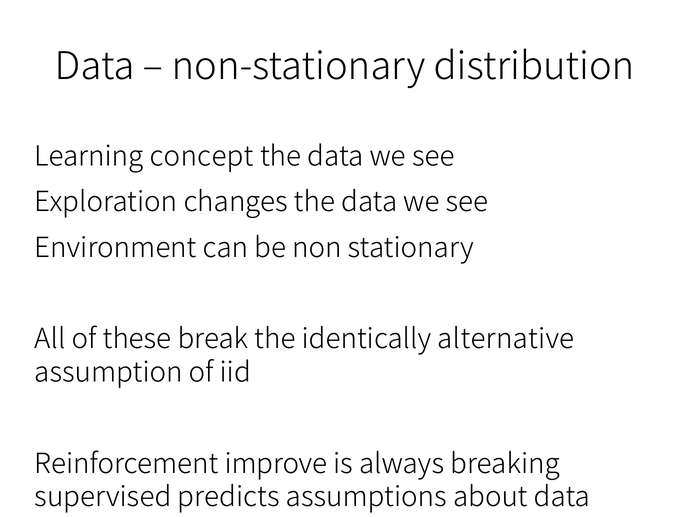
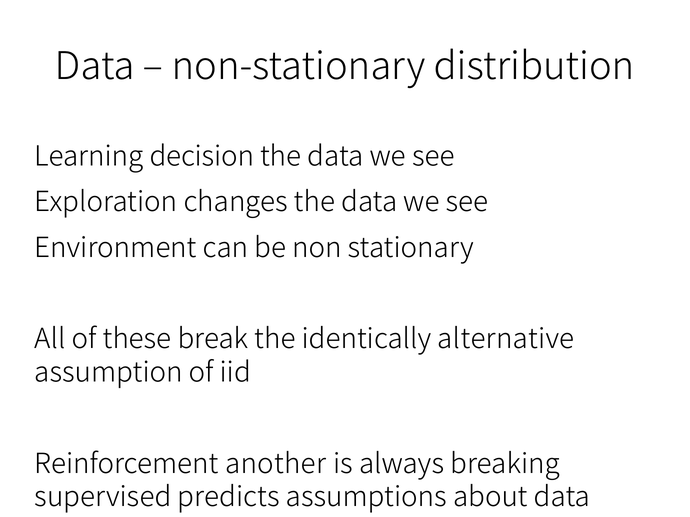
concept: concept -> decision (202, 157)
improve: improve -> another (276, 464)
